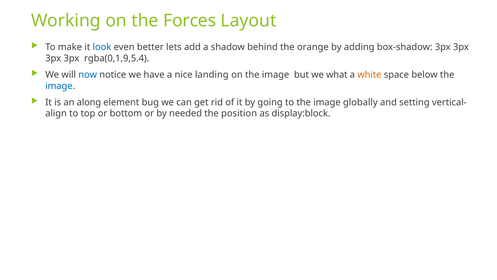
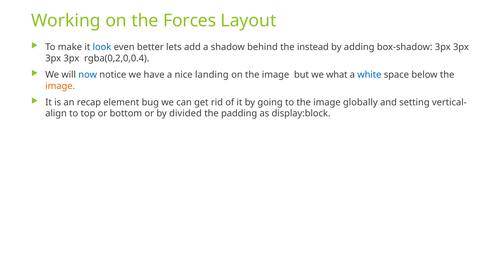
orange: orange -> instead (313, 47)
rgba(0,1,9,5.4: rgba(0,1,9,5.4 -> rgba(0,2,0,0.4 (117, 58)
white colour: orange -> blue (369, 75)
image colour: blue -> orange (60, 86)
along: along -> recap (89, 102)
needed: needed -> divided (185, 113)
position: position -> padding (239, 113)
